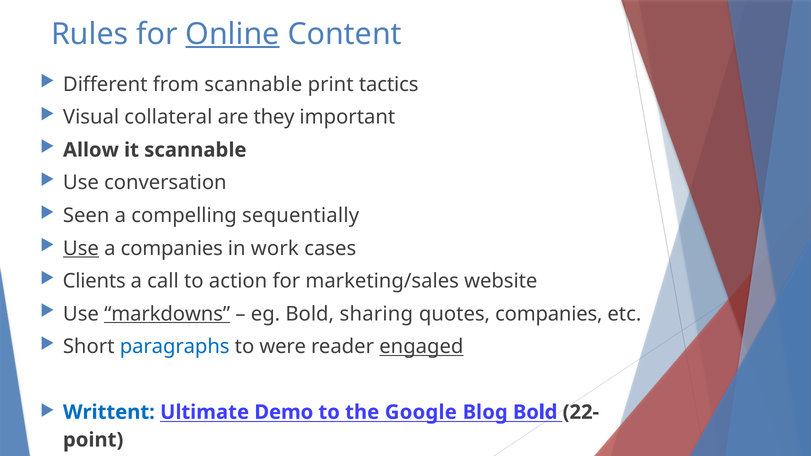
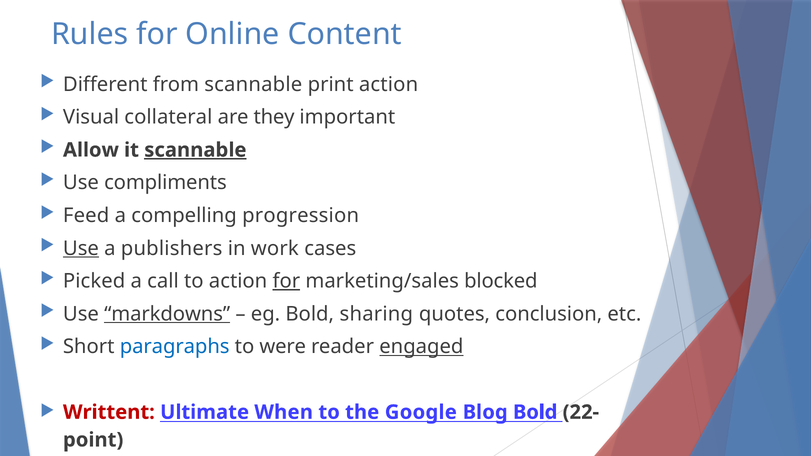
Online underline: present -> none (233, 34)
print tactics: tactics -> action (389, 85)
scannable underline: none -> present (195, 150)
conversation: conversation -> compliments (165, 183)
Seen: Seen -> Feed (86, 216)
sequentially: sequentially -> progression (301, 216)
a companies: companies -> publishers (172, 248)
Clients: Clients -> Picked (94, 281)
for underline: none -> present (286, 281)
website: website -> blocked (501, 281)
quotes companies: companies -> conclusion (549, 314)
Writtent colour: blue -> red (109, 412)
Demo: Demo -> When (284, 412)
